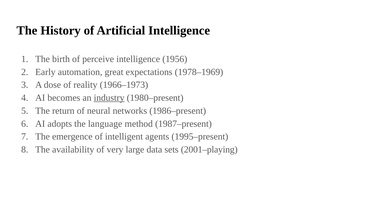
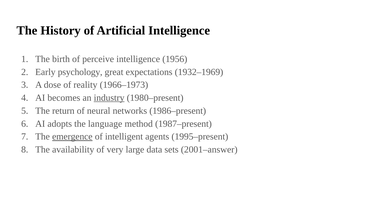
automation: automation -> psychology (80, 72)
1978–1969: 1978–1969 -> 1932–1969 (199, 72)
emergence underline: none -> present (72, 137)
2001–playing: 2001–playing -> 2001–answer (209, 150)
